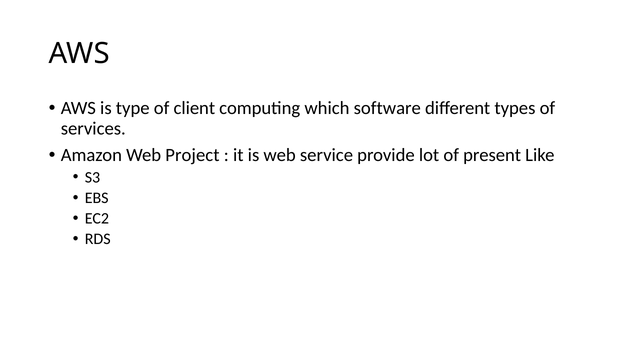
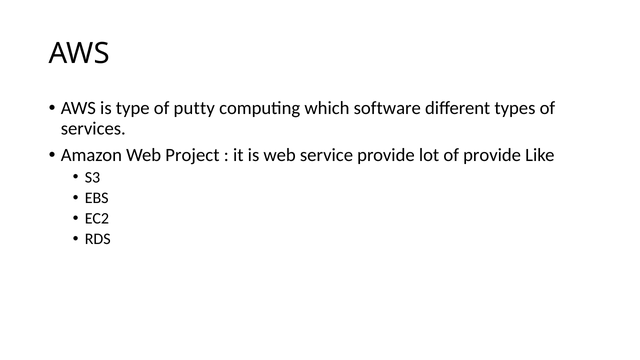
client: client -> putty (194, 108)
of present: present -> provide (492, 155)
